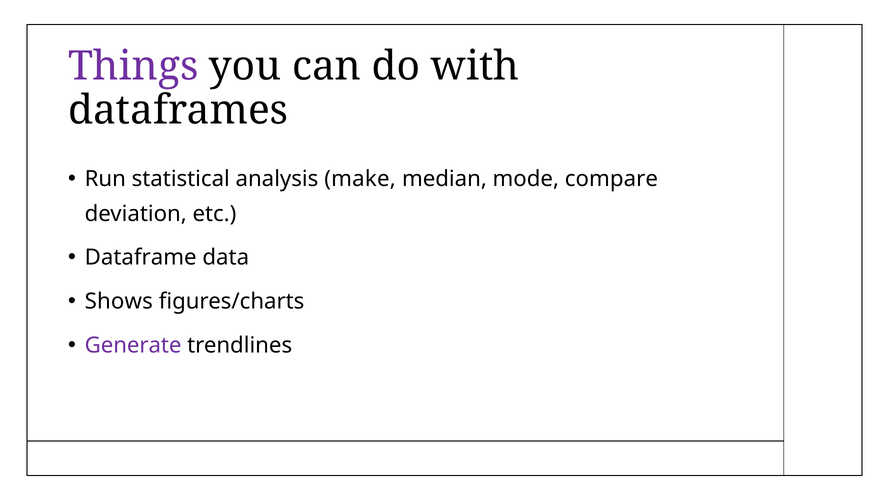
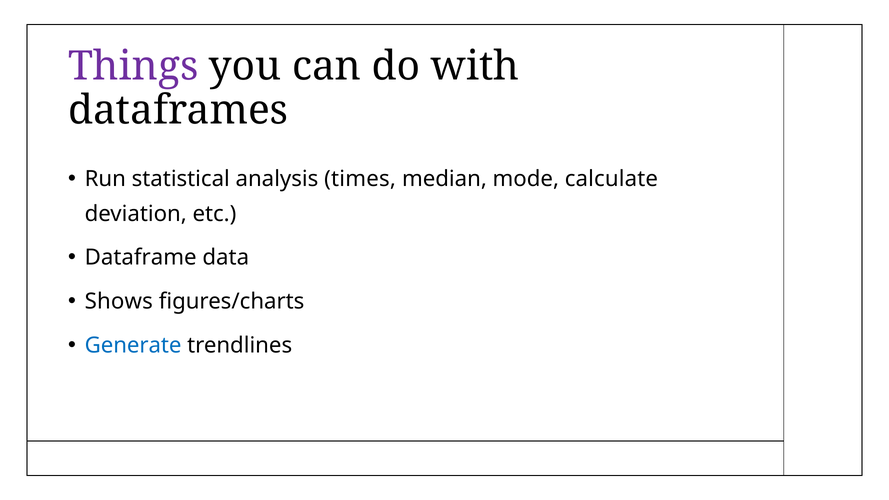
make: make -> times (360, 179)
compare: compare -> calculate (611, 179)
Generate colour: purple -> blue (133, 345)
